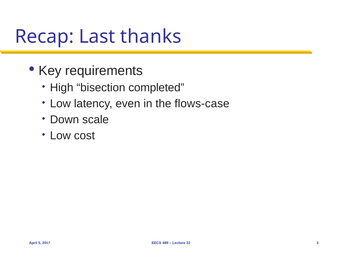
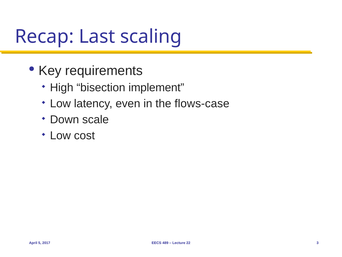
thanks: thanks -> scaling (151, 37)
completed: completed -> implement (156, 87)
